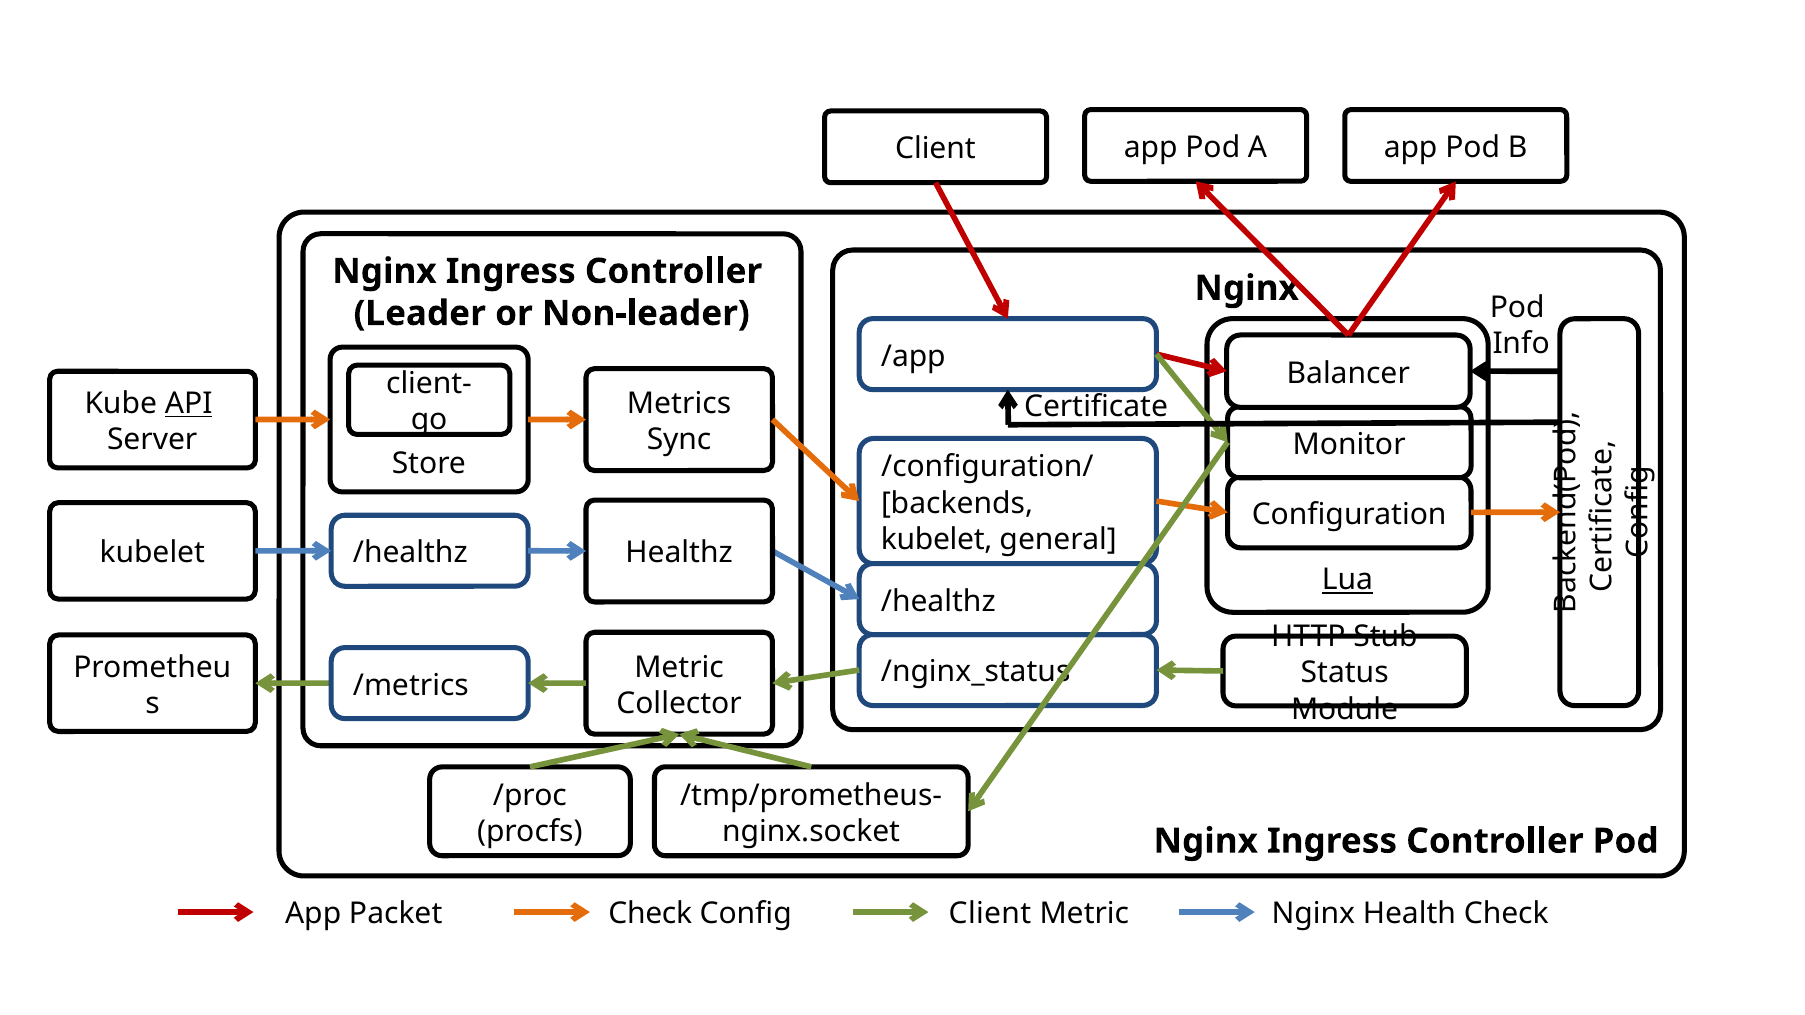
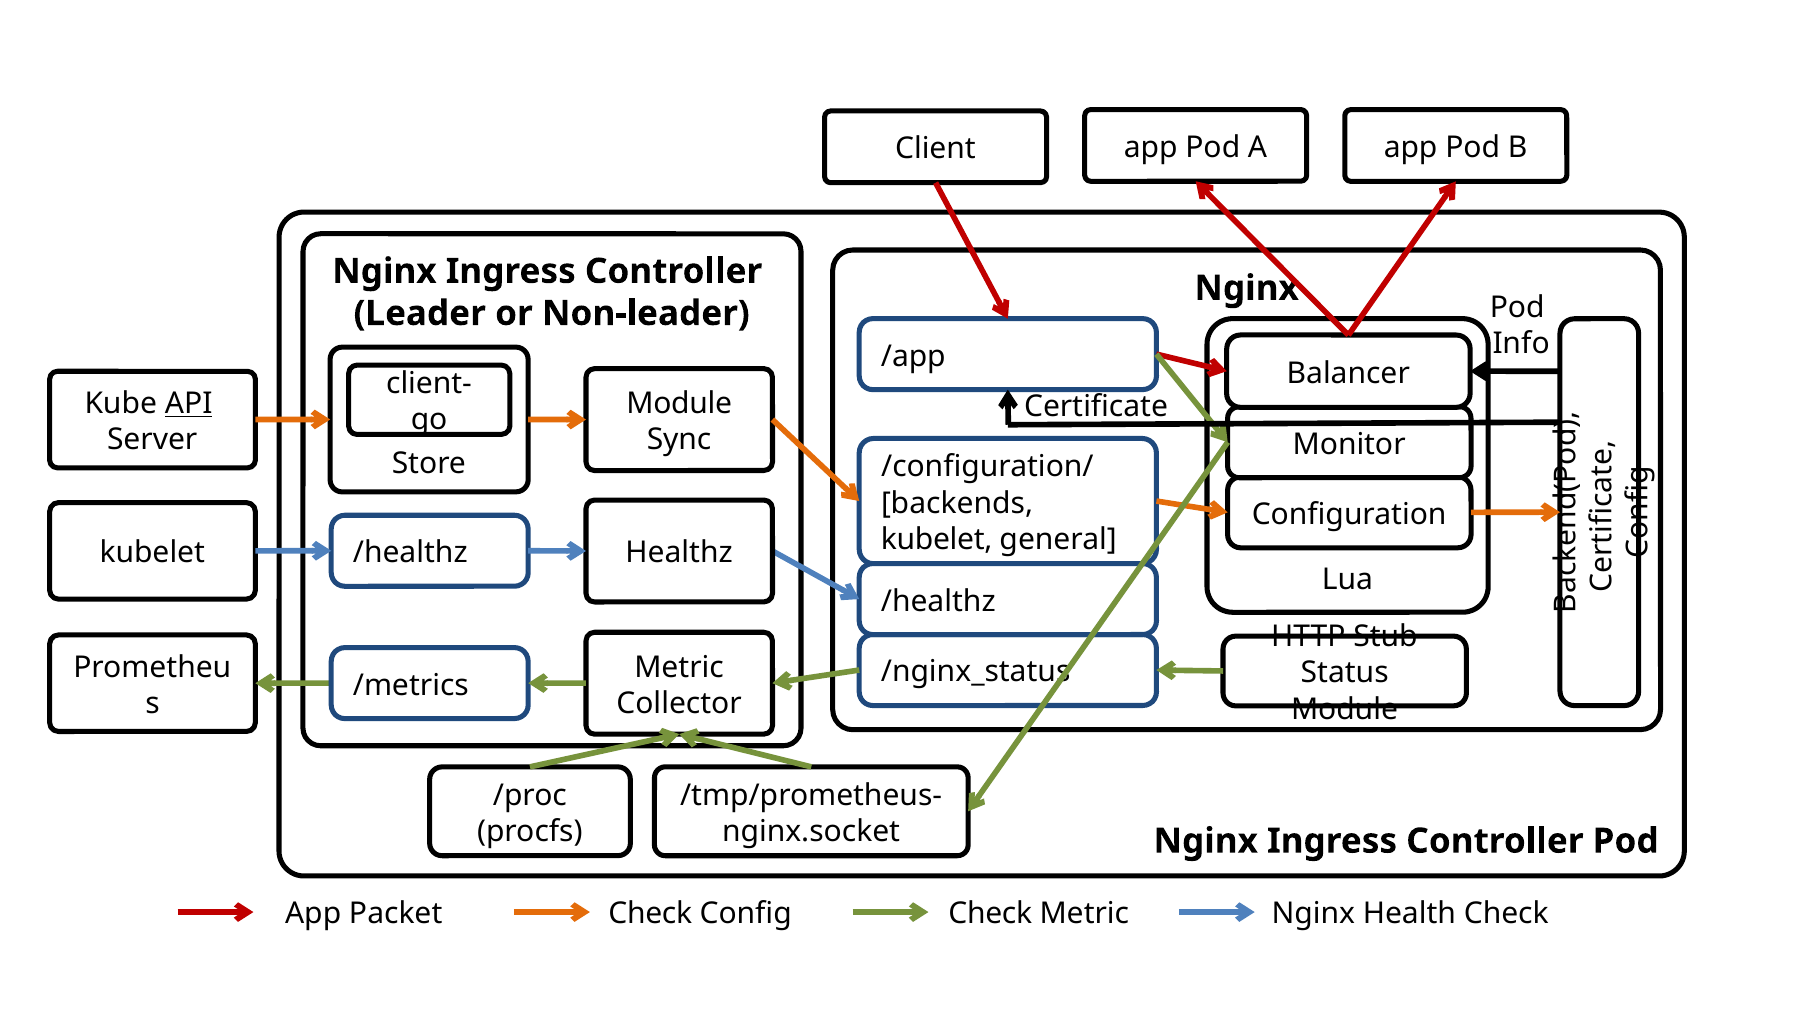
Metrics: Metrics -> Module (679, 404)
Lua underline: present -> none (1347, 580)
Config Client: Client -> Check (990, 914)
